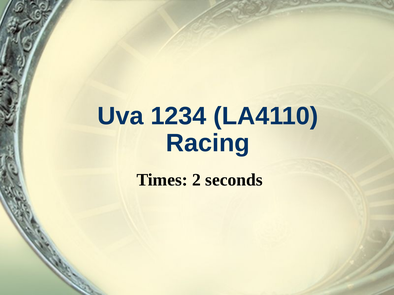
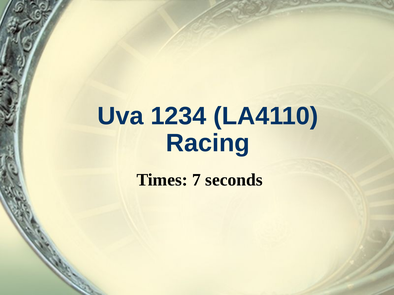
2: 2 -> 7 (196, 180)
